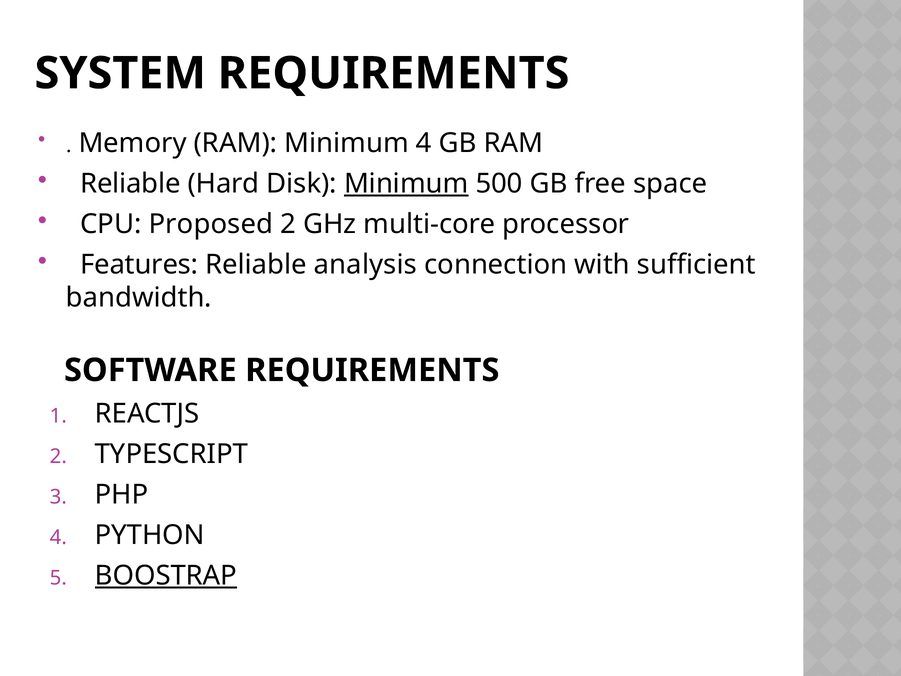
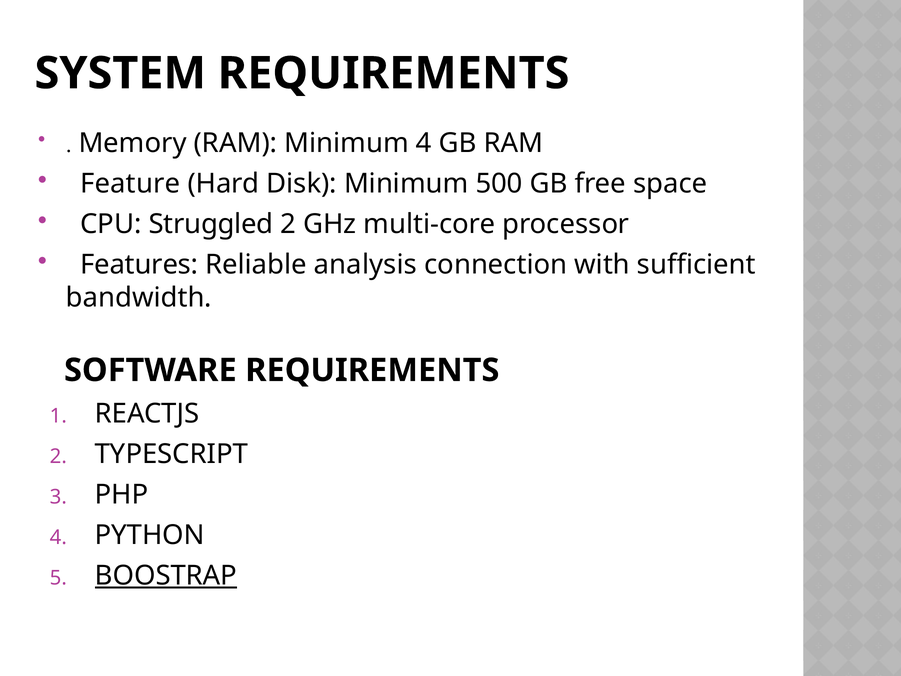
Reliable: Reliable -> Feature (130, 184)
Minimum underline: present -> none (406, 184)
Proposed: Proposed -> Struggled (211, 224)
